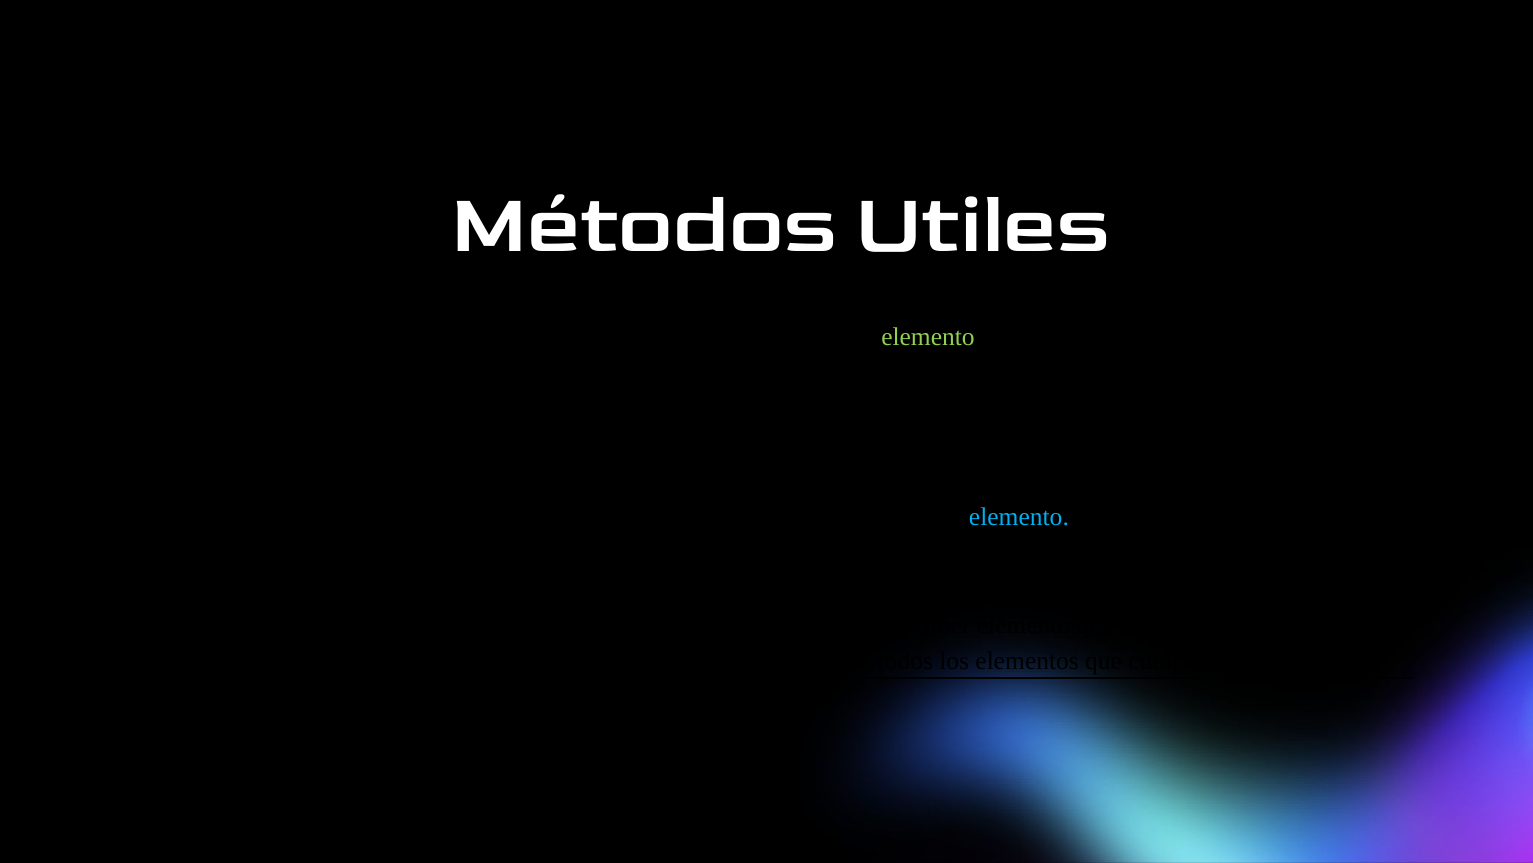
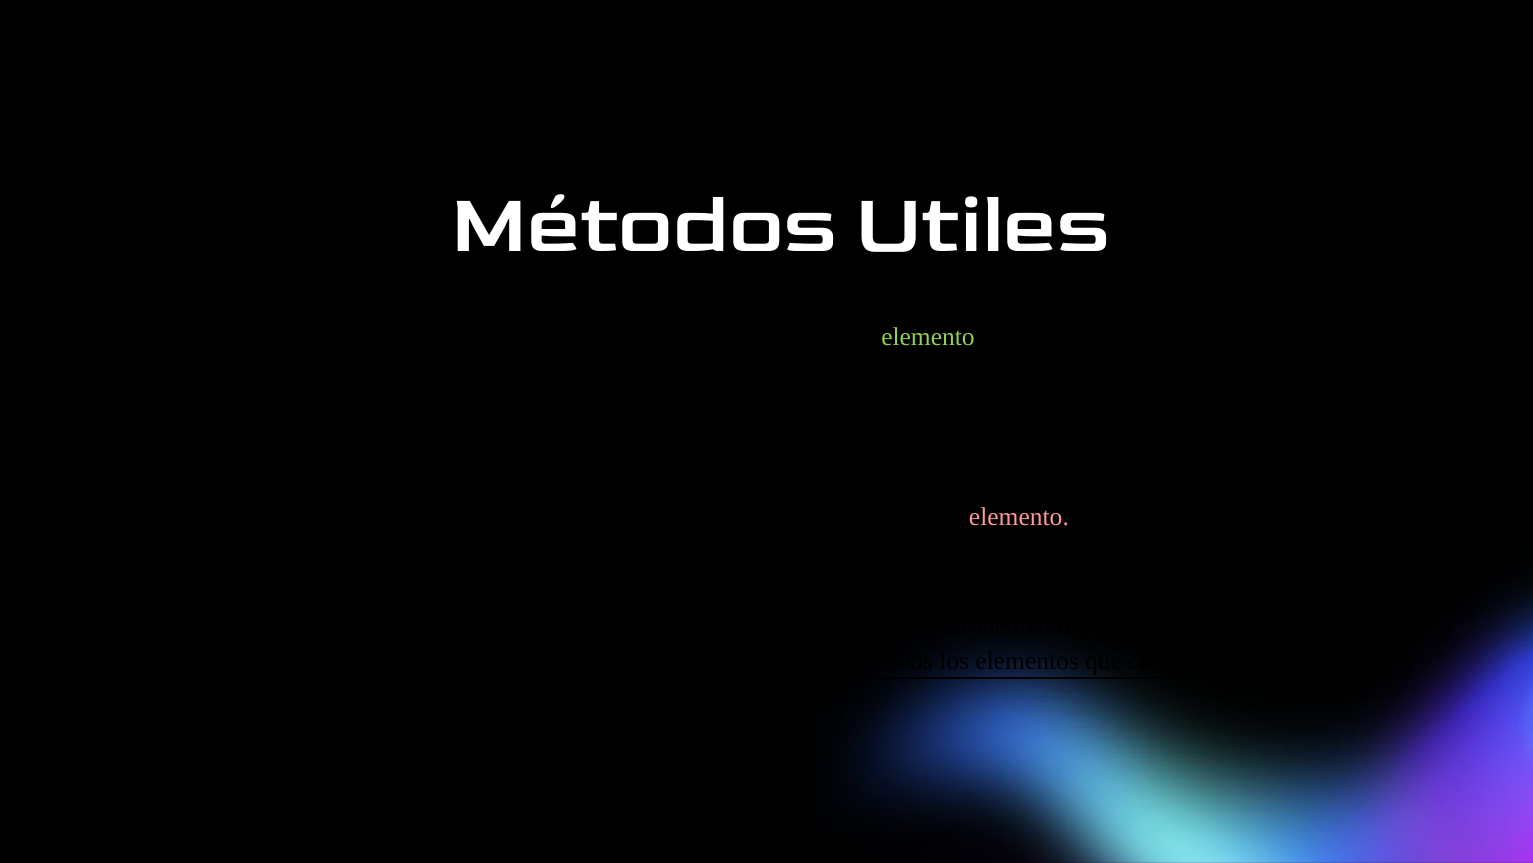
elemento colour: light blue -> pink (1019, 516)
